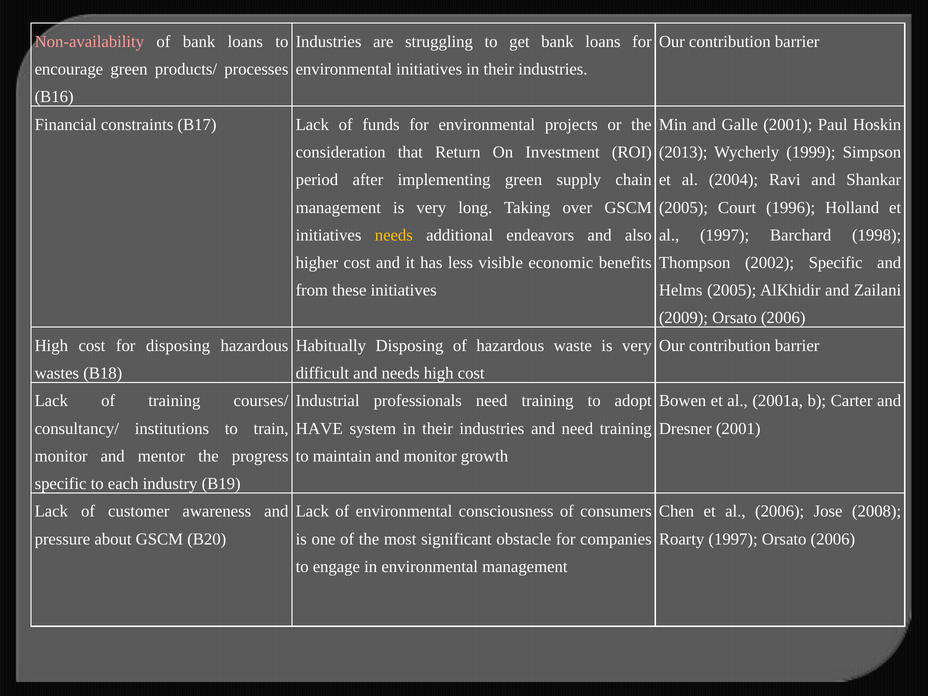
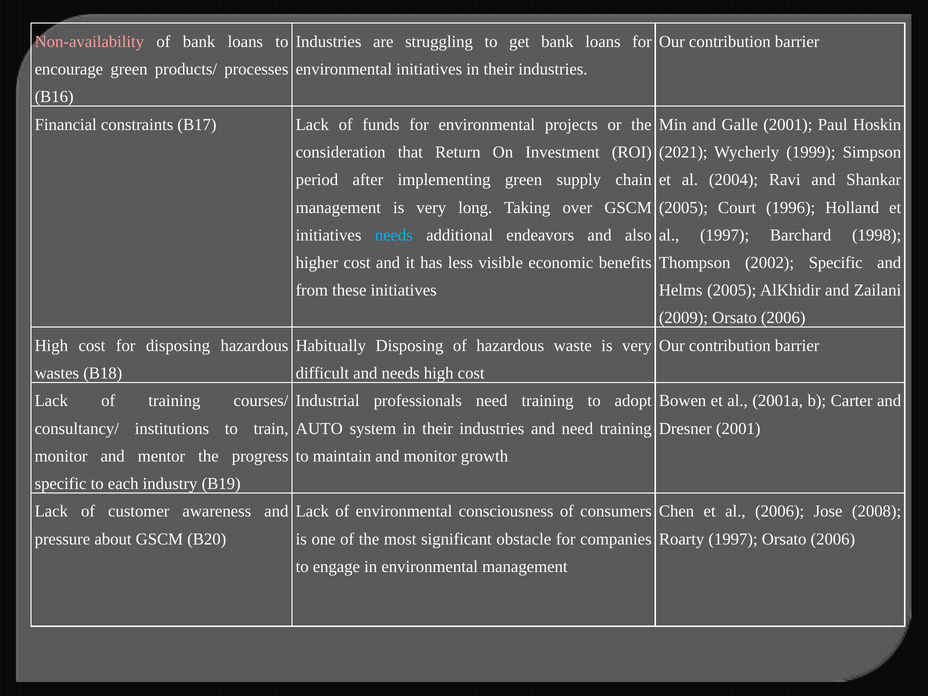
2013: 2013 -> 2021 (683, 152)
needs colour: yellow -> light blue (394, 235)
HAVE: HAVE -> AUTO (319, 429)
